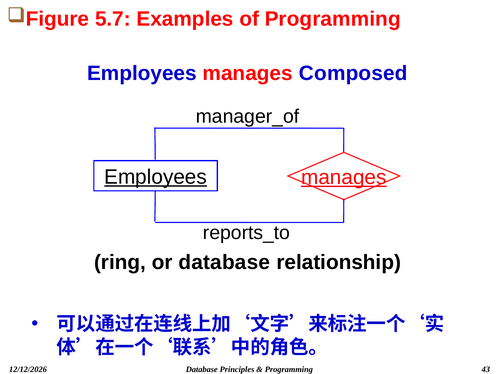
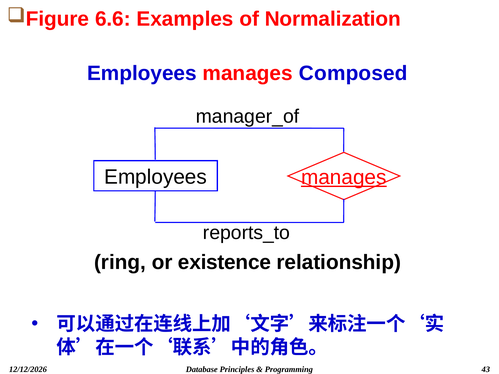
5.7: 5.7 -> 6.6 (113, 19)
of Programming: Programming -> Normalization (333, 19)
Employees underline: present -> none (156, 177)
or database: database -> existence (225, 262)
